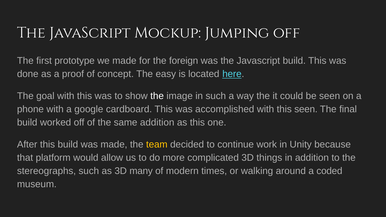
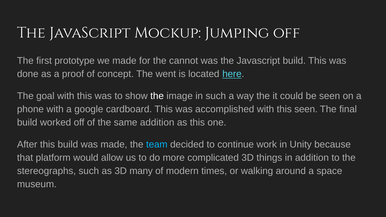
foreign: foreign -> cannot (184, 61)
easy: easy -> went (166, 74)
team colour: yellow -> light blue (157, 144)
coded: coded -> space (329, 171)
